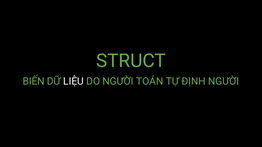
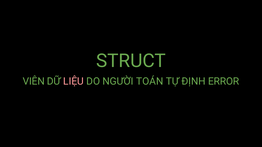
BIẾN: BIẾN -> VIÊN (34, 81)
LIỆU colour: white -> pink (73, 81)
ĐỊNH NGƯỜI: NGƯỜI -> ERROR (224, 81)
